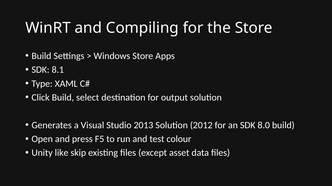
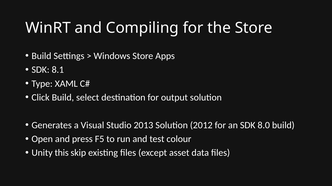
like: like -> this (62, 153)
